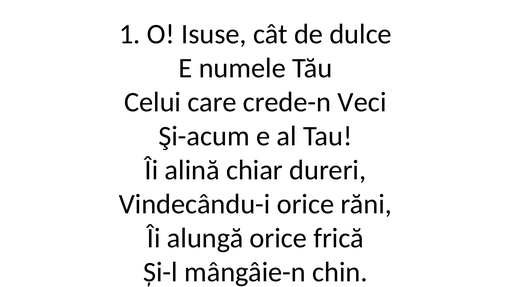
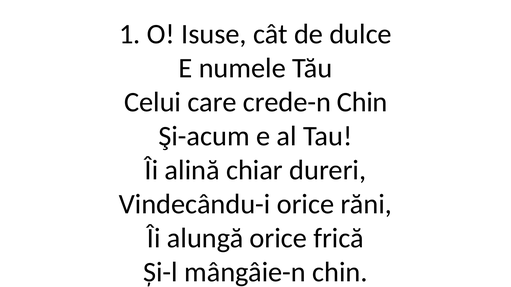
crede-n Veci: Veci -> Chin (362, 102)
